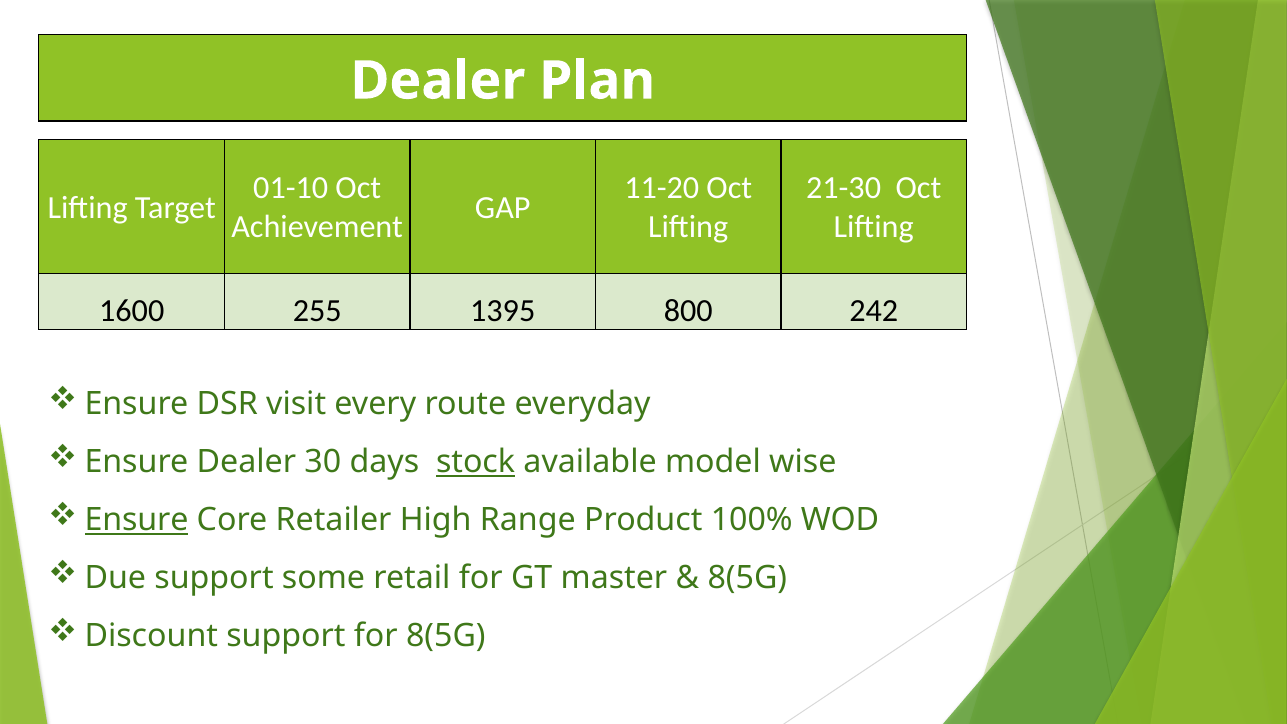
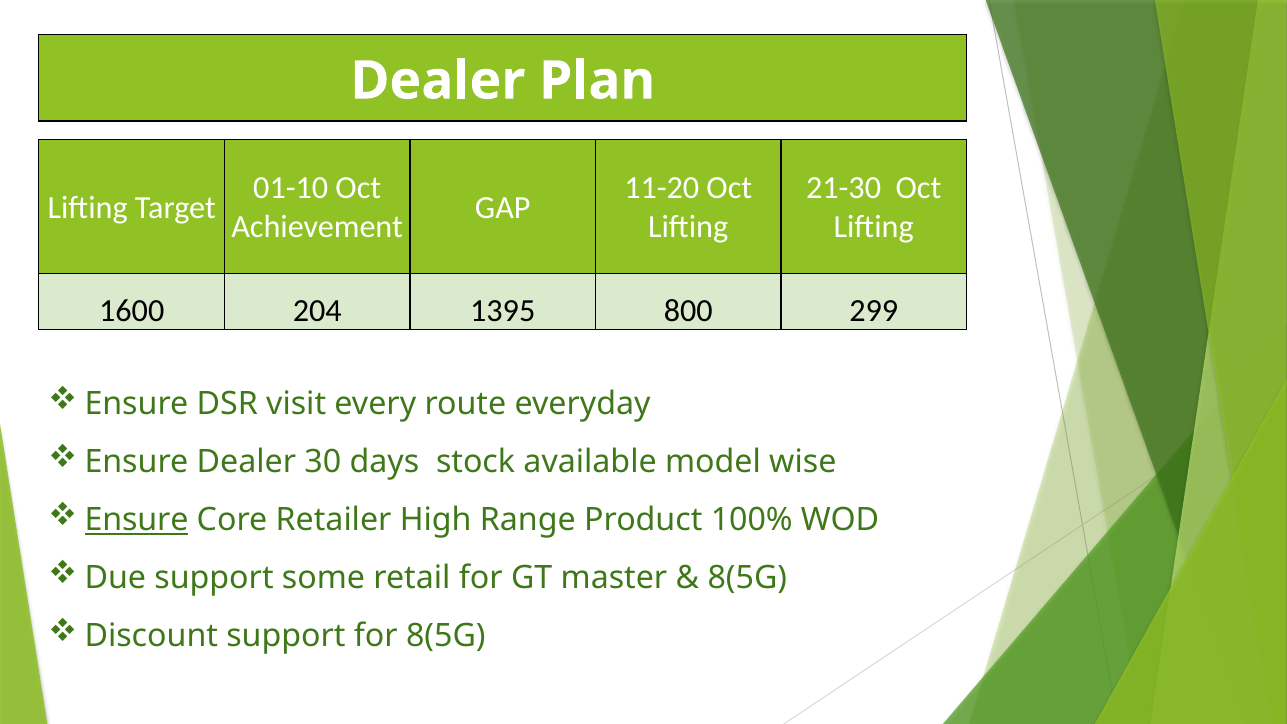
255: 255 -> 204 (317, 310)
242: 242 -> 299 (874, 310)
stock underline: present -> none (476, 462)
